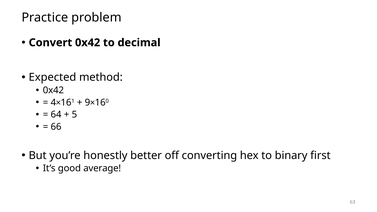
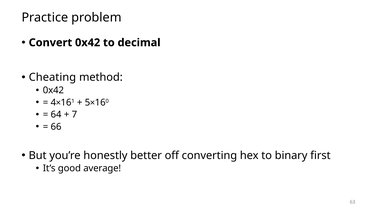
Expected: Expected -> Cheating (52, 77)
9: 9 -> 5 (88, 103)
5: 5 -> 7 (74, 115)
